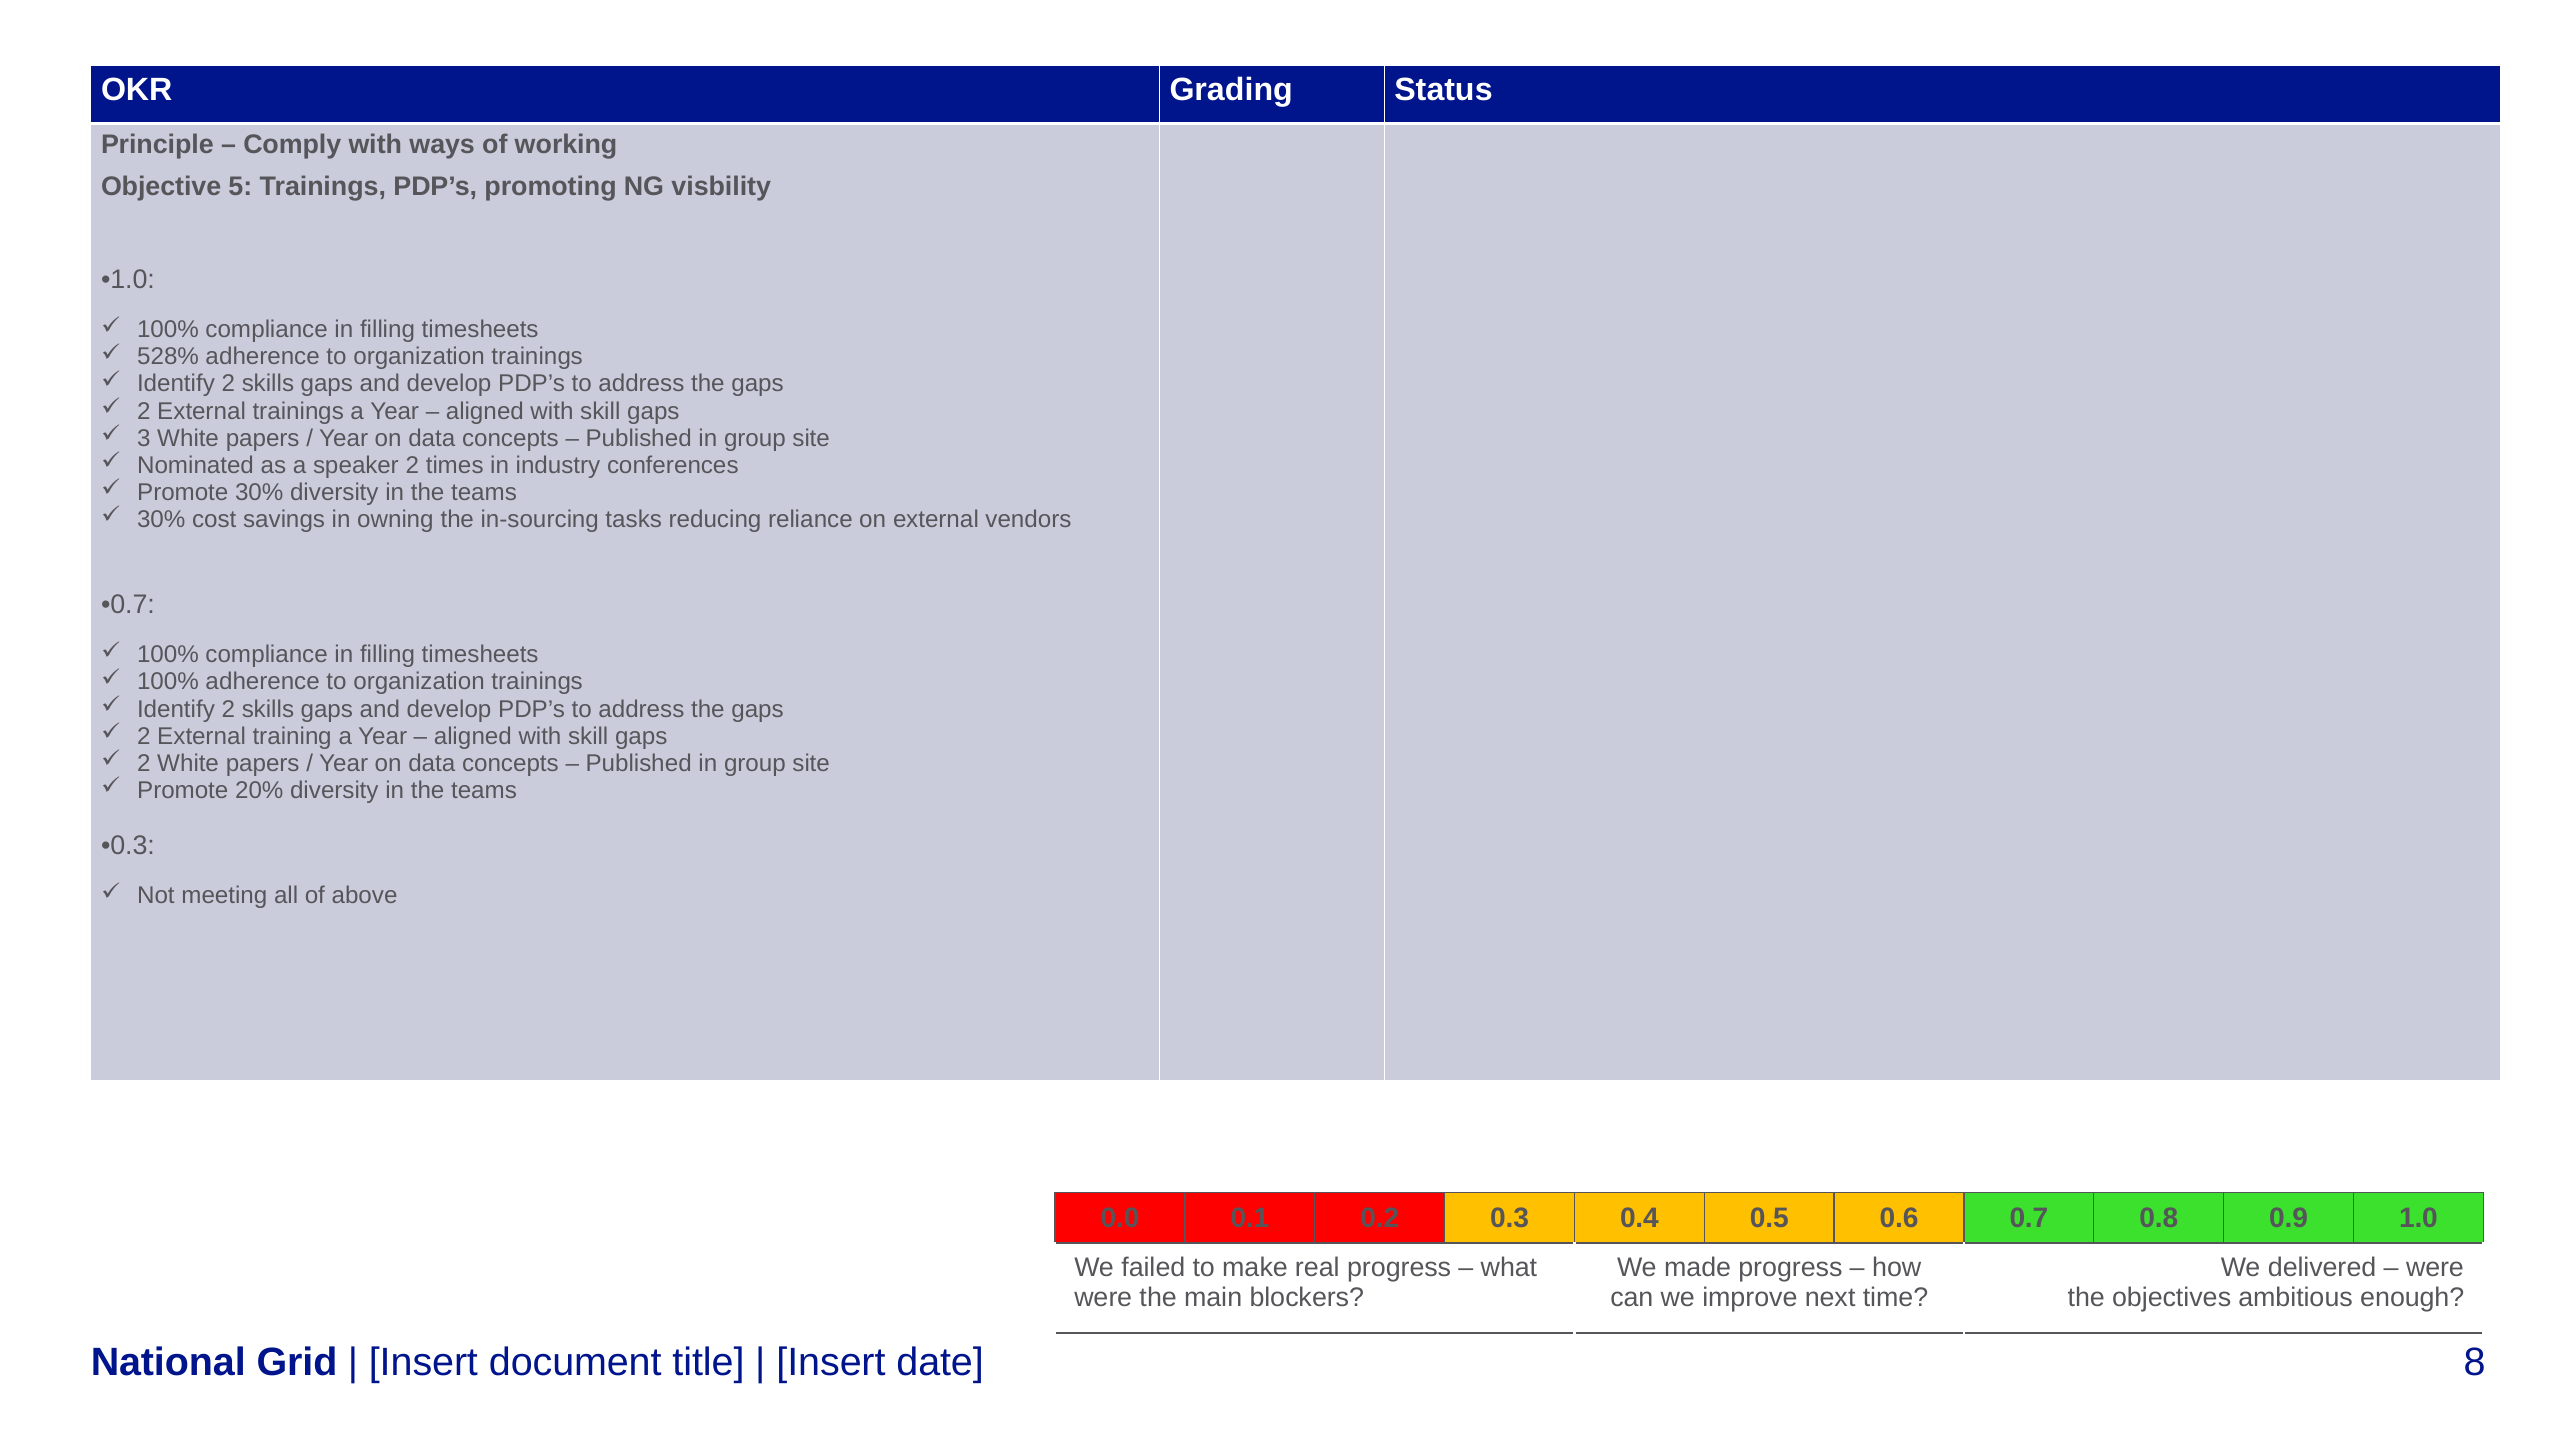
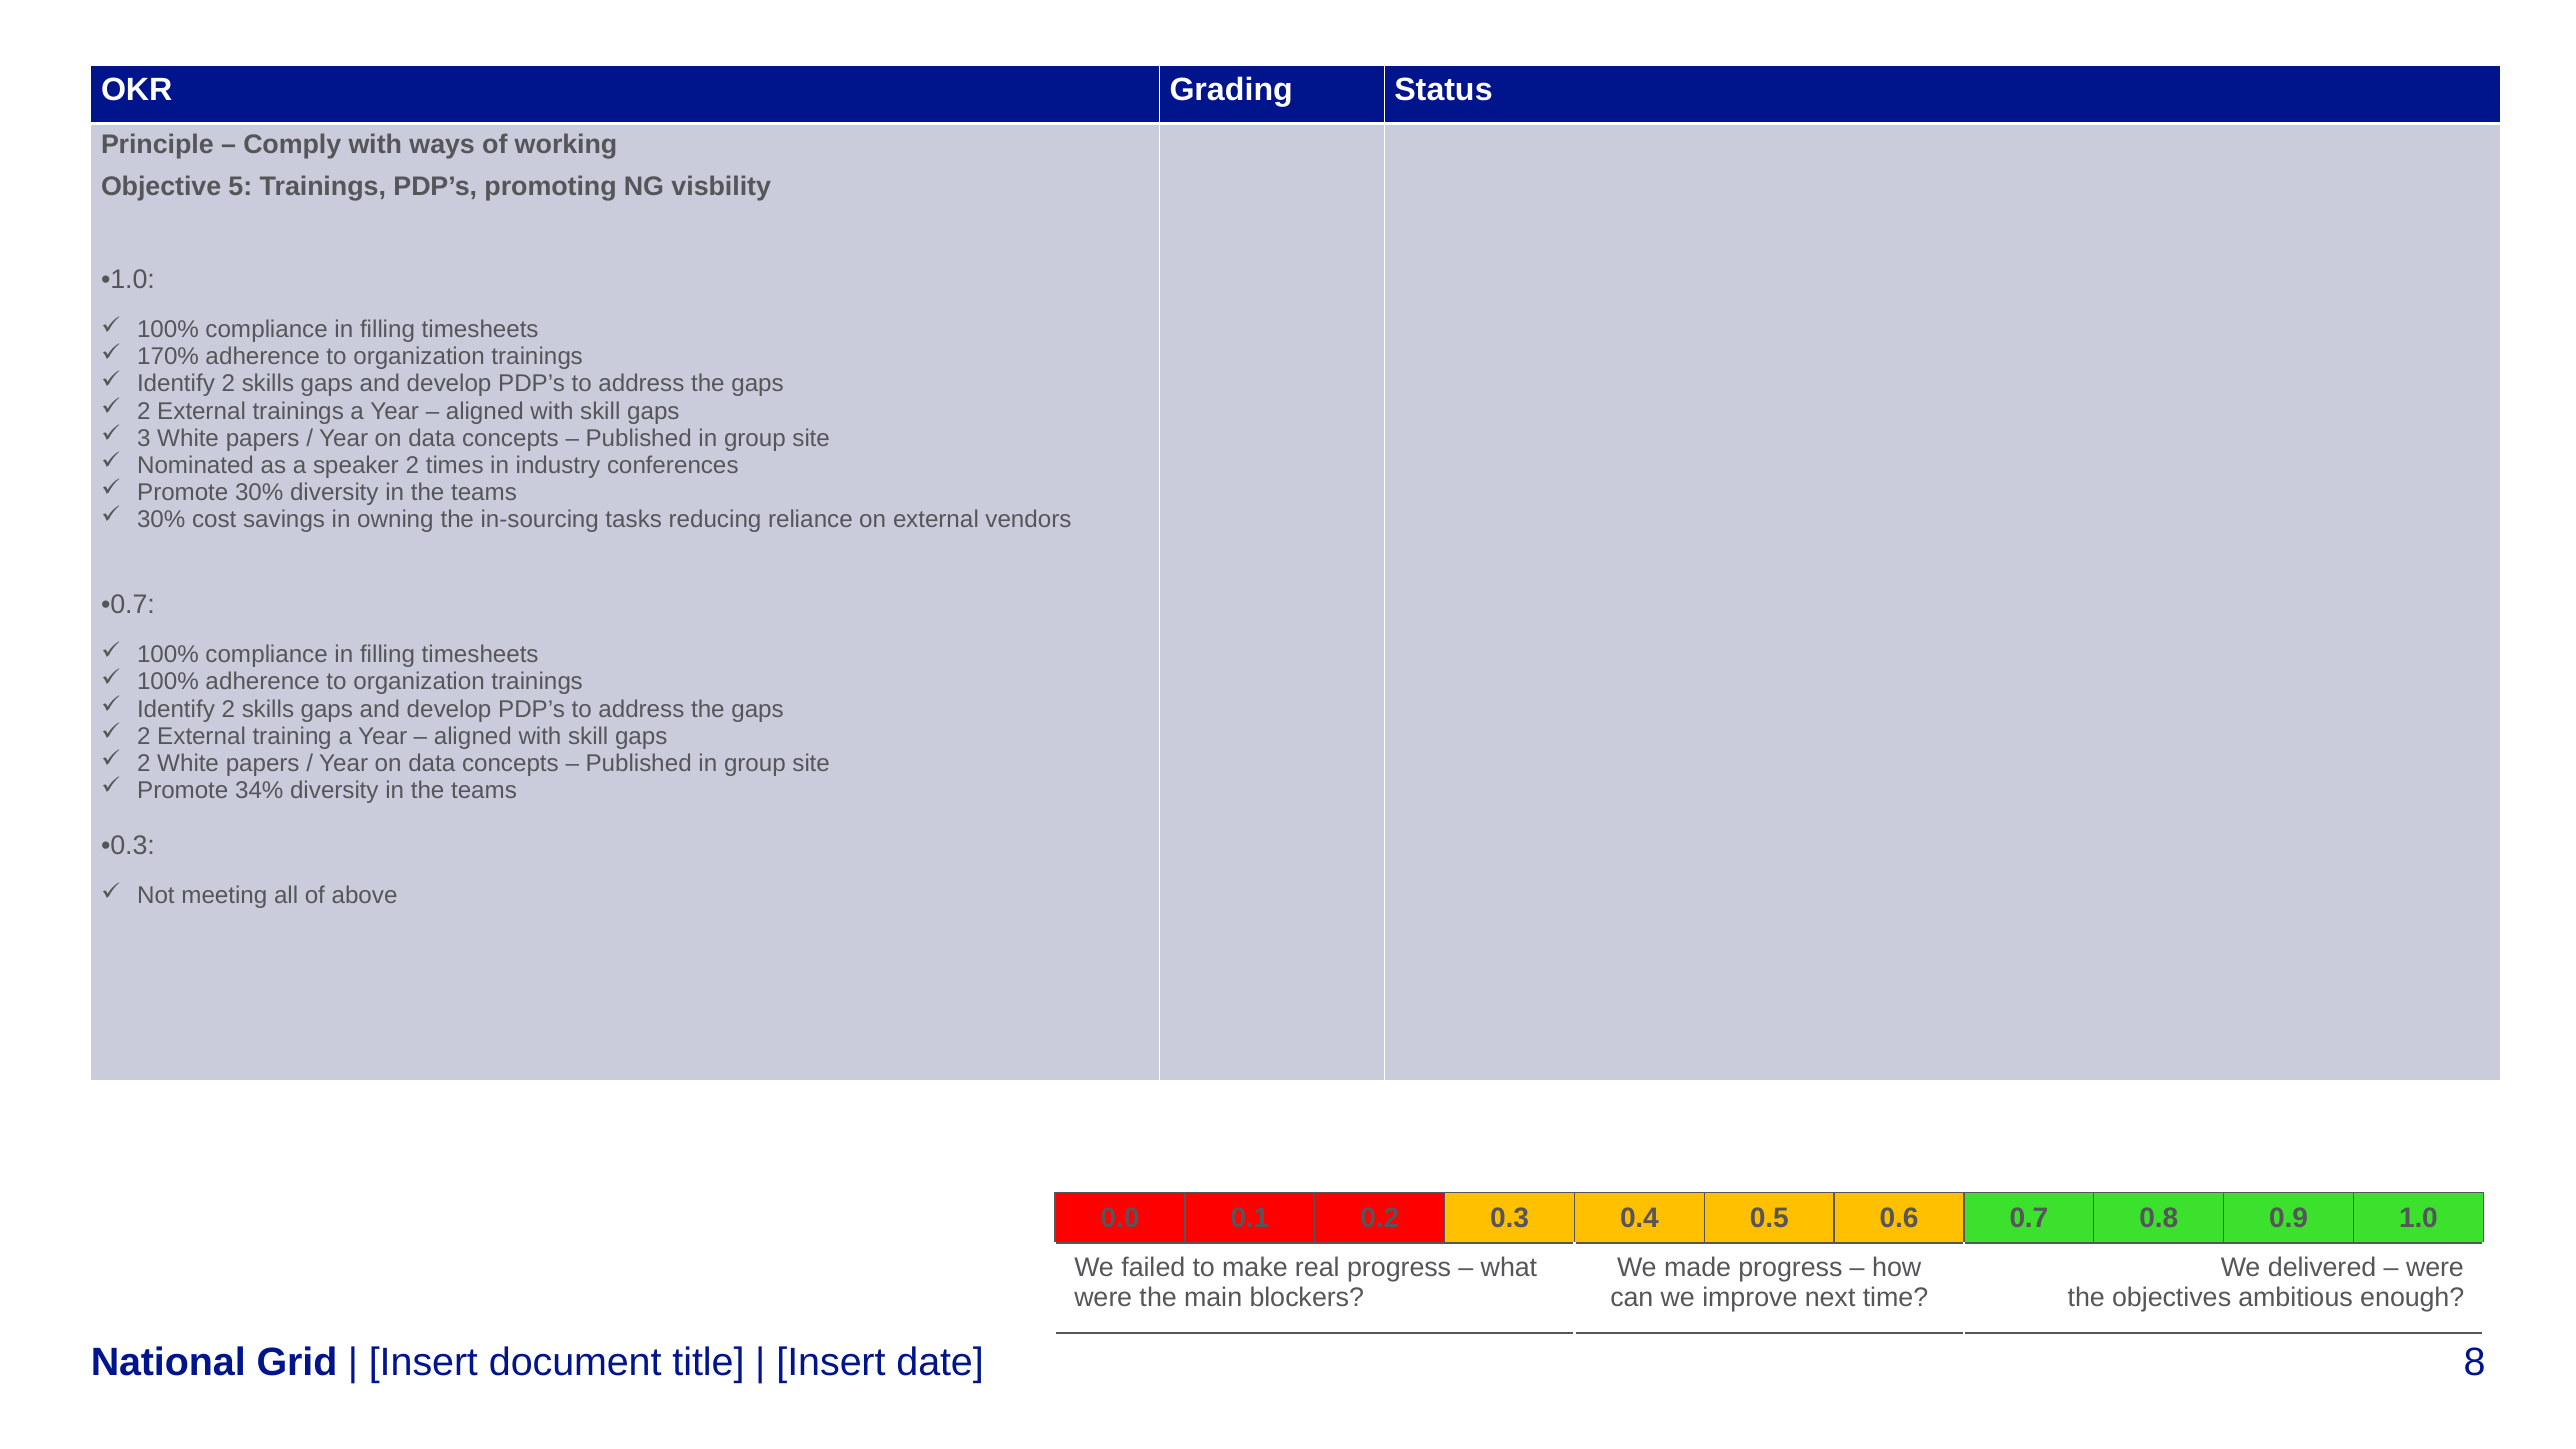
528%: 528% -> 170% (168, 357)
20%: 20% -> 34% (259, 790)
